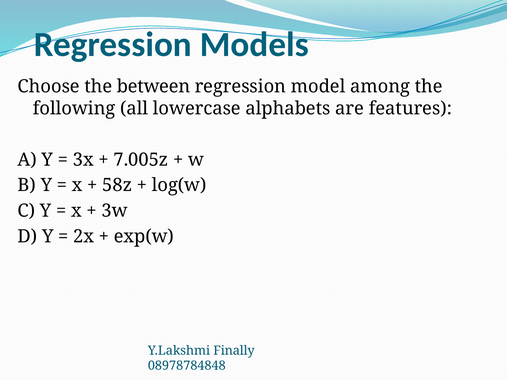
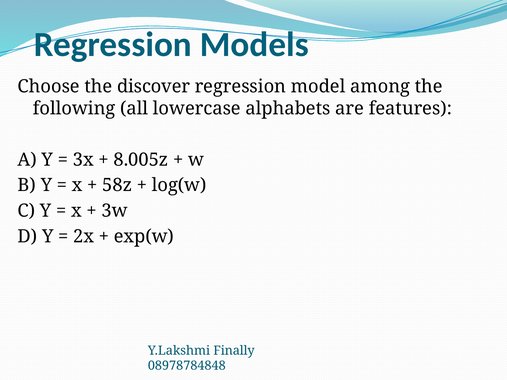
between: between -> discover (154, 87)
7.005z: 7.005z -> 8.005z (141, 160)
